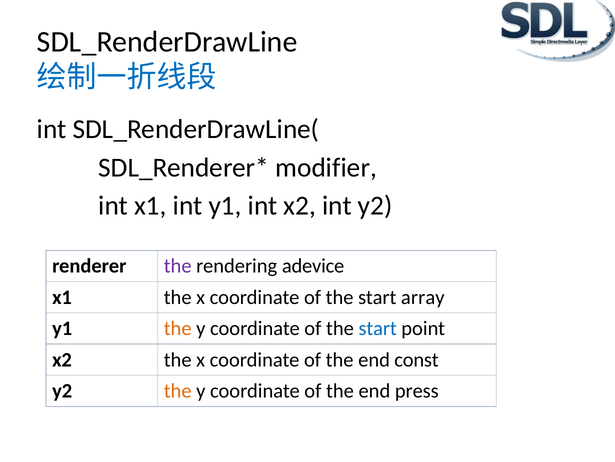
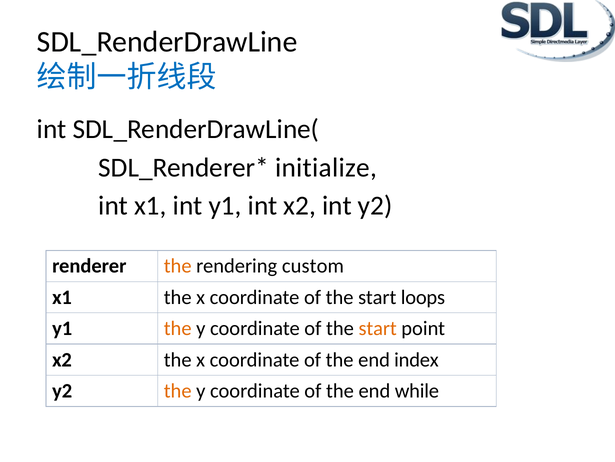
modifier: modifier -> initialize (326, 167)
the colour: purple -> orange (178, 266)
adevice: adevice -> custom (313, 266)
array: array -> loops (423, 297)
start colour: blue -> orange (378, 328)
const: const -> index (416, 359)
press: press -> while (417, 391)
